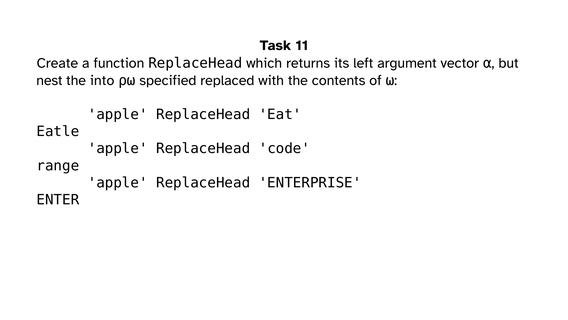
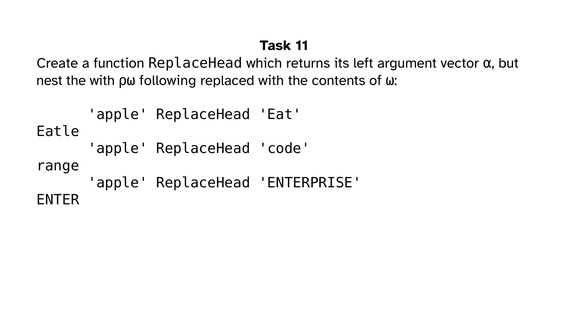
the into: into -> with (102, 80)
specified: specified -> following (168, 80)
